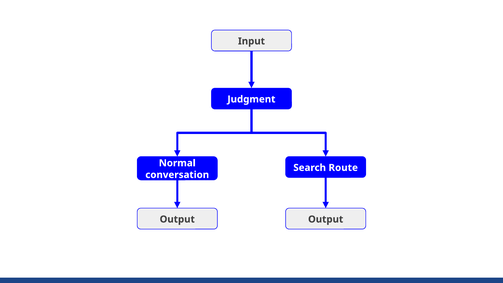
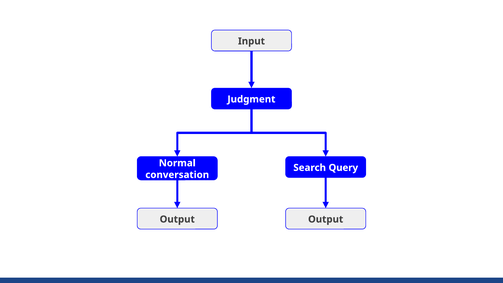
Route: Route -> Query (343, 168)
